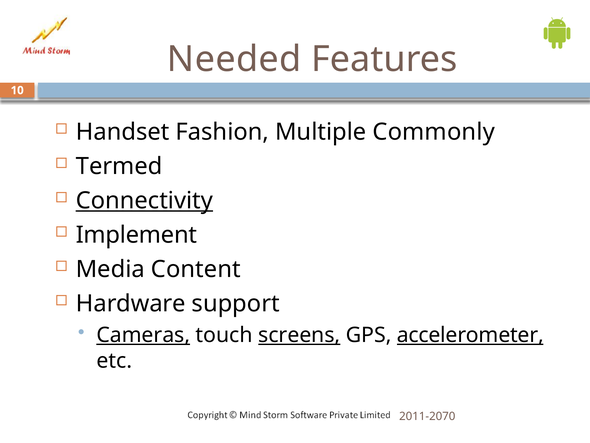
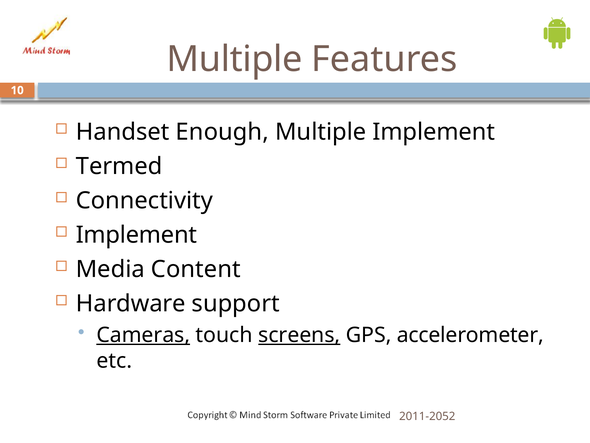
Needed: Needed -> Multiple (235, 59)
Fashion: Fashion -> Enough (222, 132)
Multiple Commonly: Commonly -> Implement (434, 132)
Connectivity underline: present -> none (144, 200)
accelerometer underline: present -> none (470, 335)
2011-2070: 2011-2070 -> 2011-2052 (427, 416)
